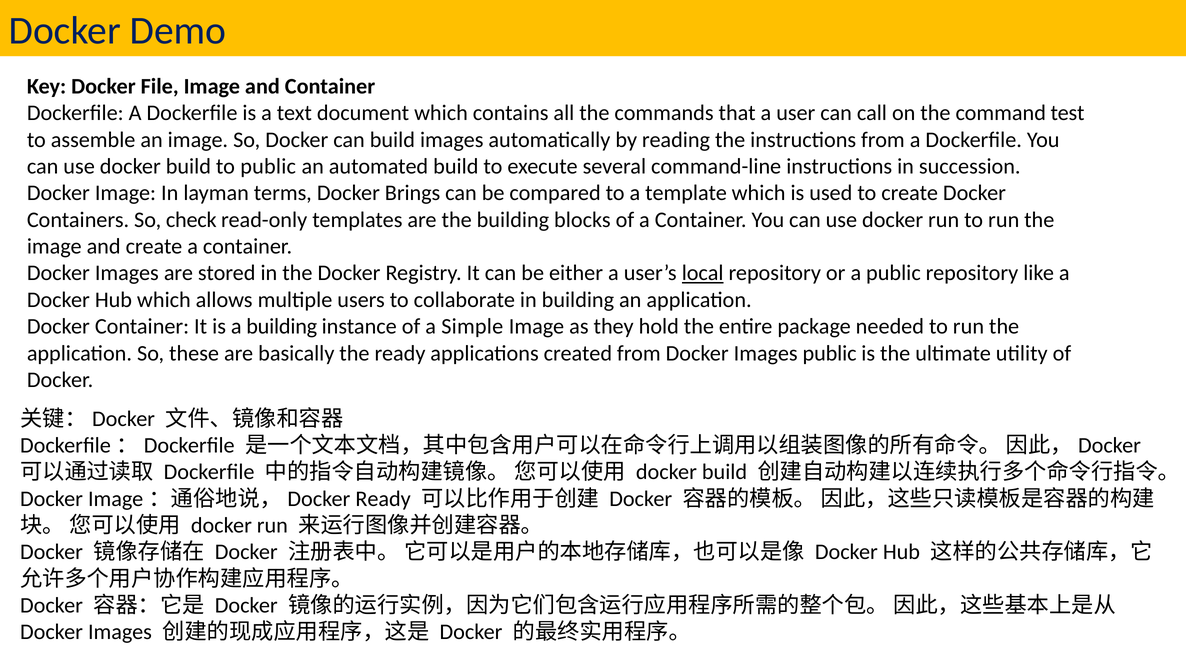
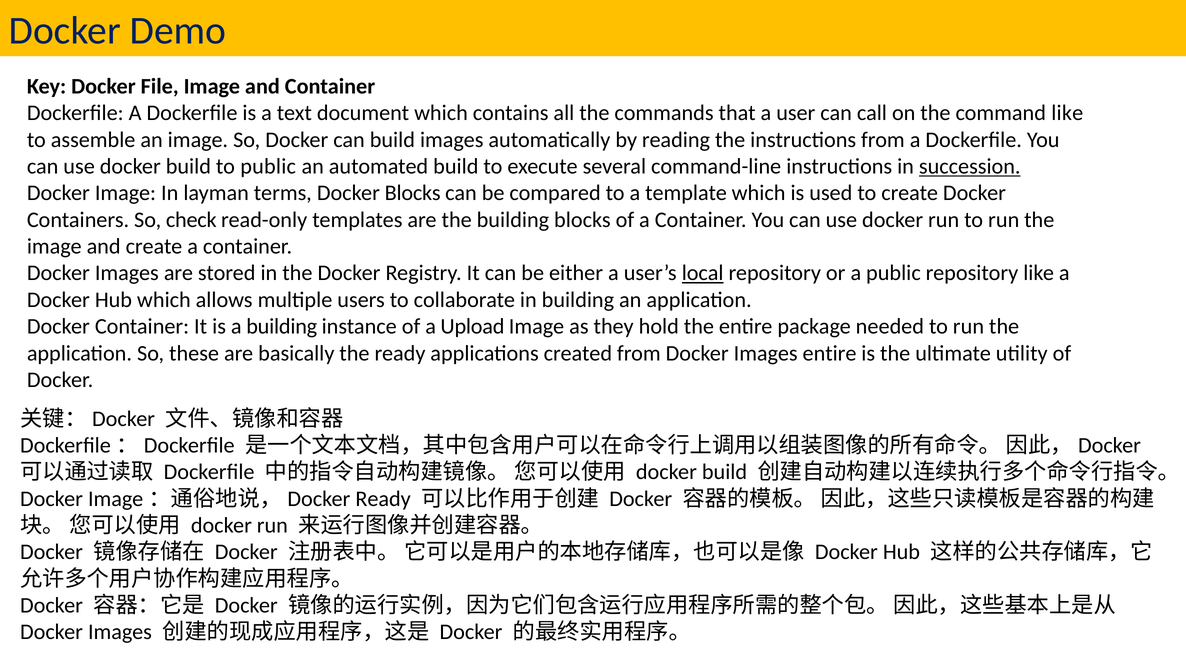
command test: test -> like (1067, 113)
succession underline: none -> present (970, 166)
Docker Brings: Brings -> Blocks (413, 193)
Simple: Simple -> Upload (472, 327)
Images public: public -> entire (830, 353)
